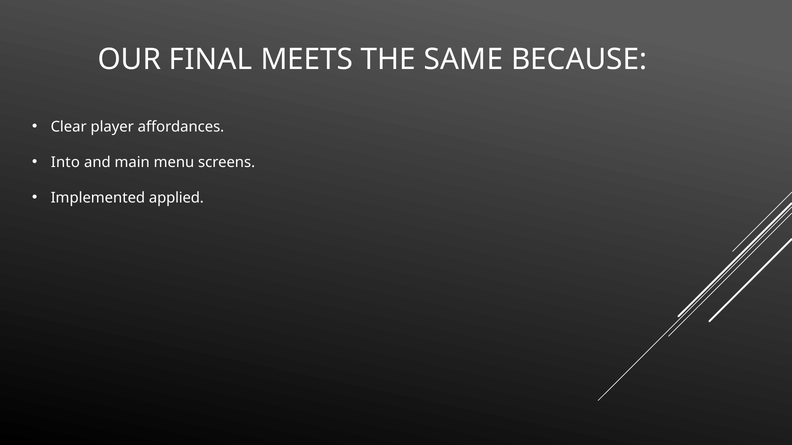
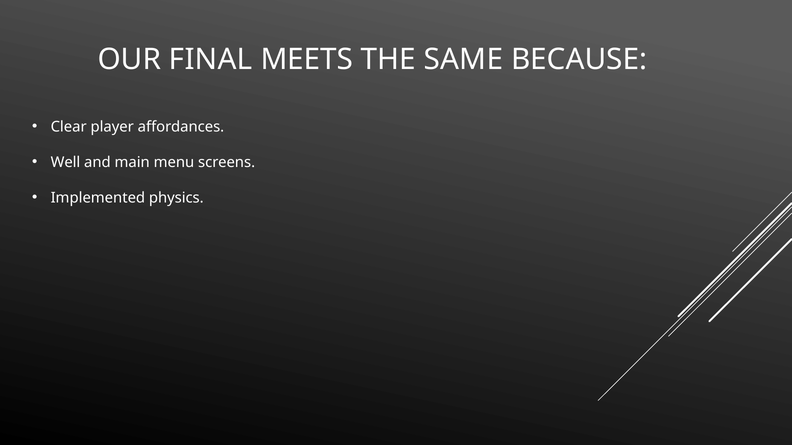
Into: Into -> Well (65, 162)
applied: applied -> physics (176, 198)
